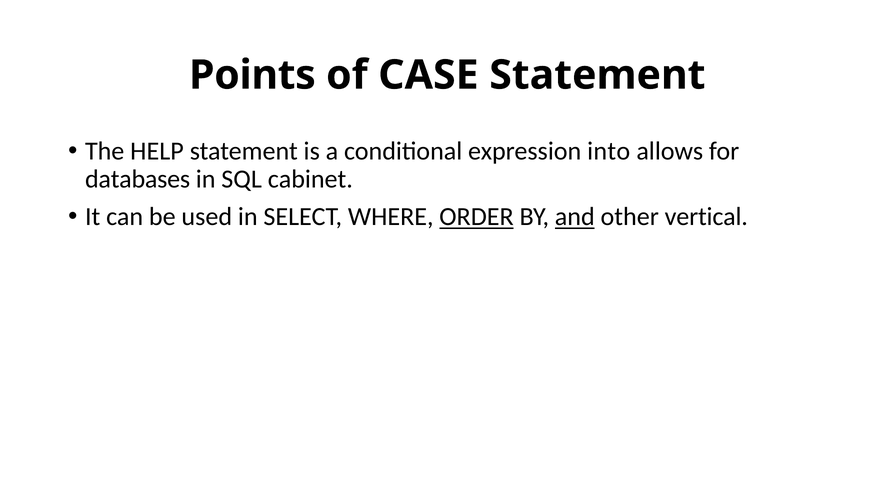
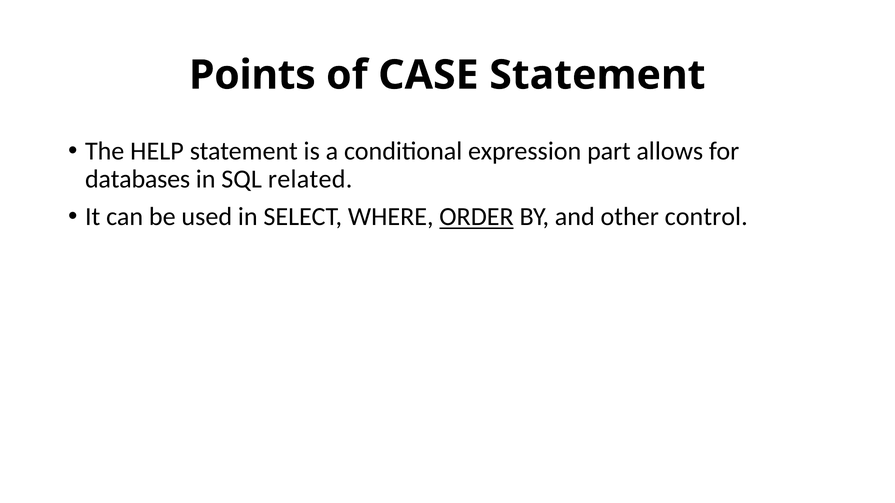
into: into -> part (609, 151)
cabinet: cabinet -> related (310, 180)
and underline: present -> none (575, 217)
vertical: vertical -> control (706, 217)
